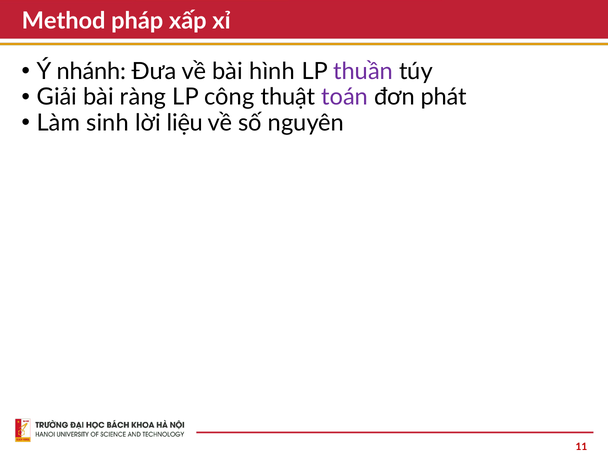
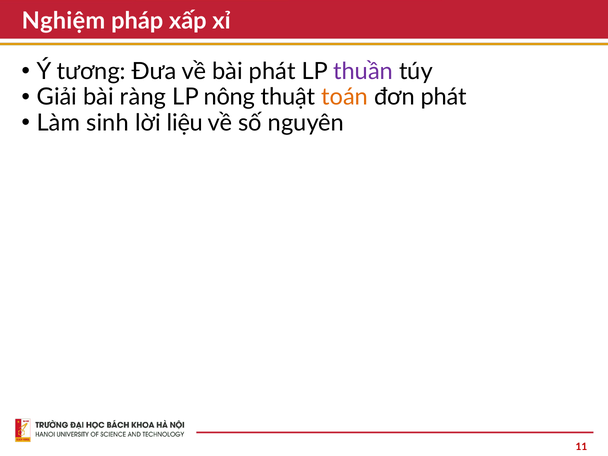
Method: Method -> Nghiệm (63, 21)
nhánh: nhánh -> tương (91, 72)
bài hình: hình -> phát (272, 72)
công: công -> nông (229, 97)
toán colour: purple -> orange (345, 97)
